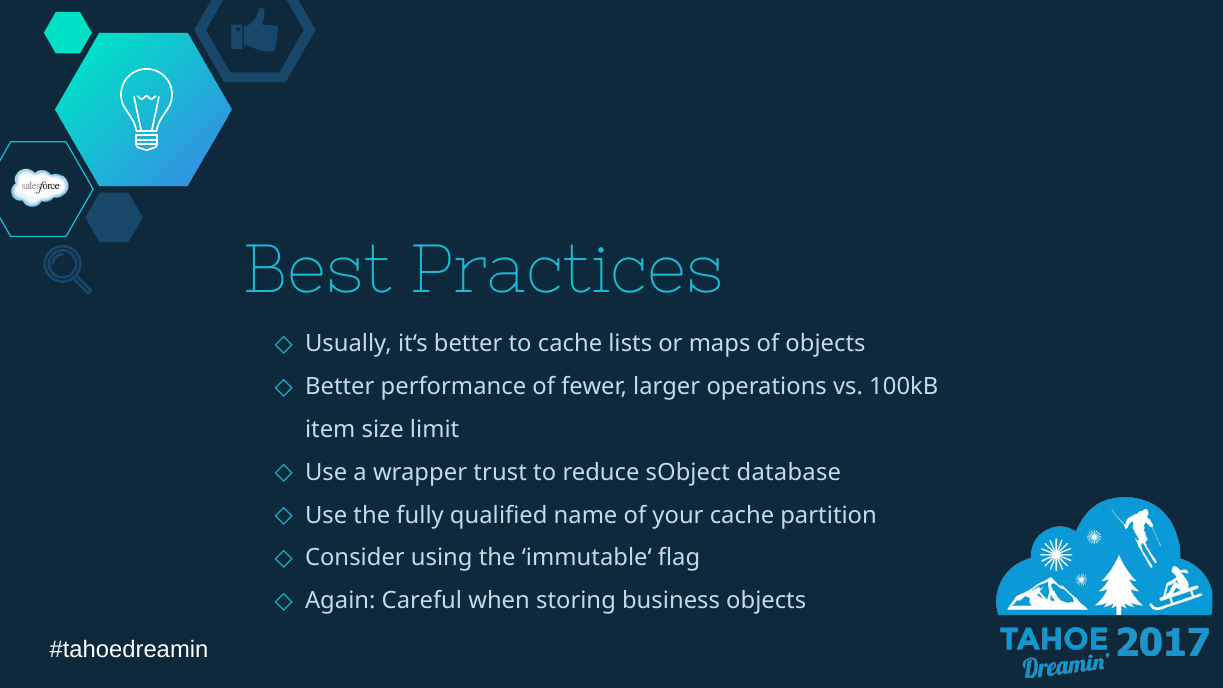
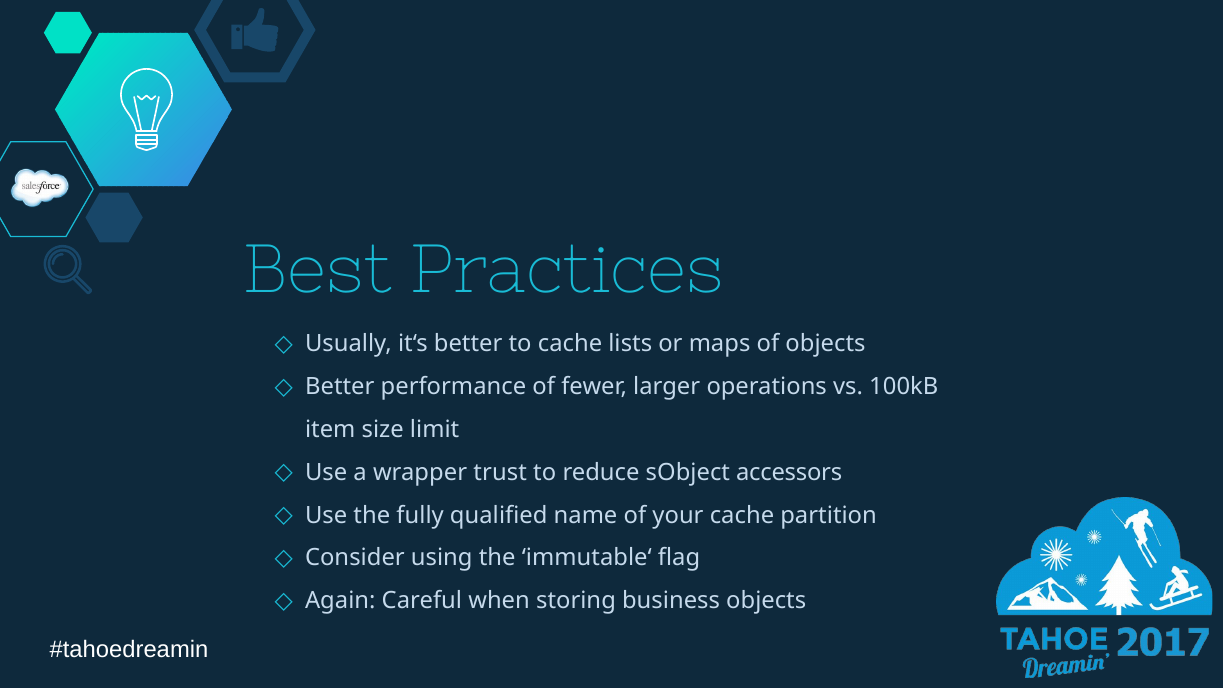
database: database -> accessors (789, 472)
